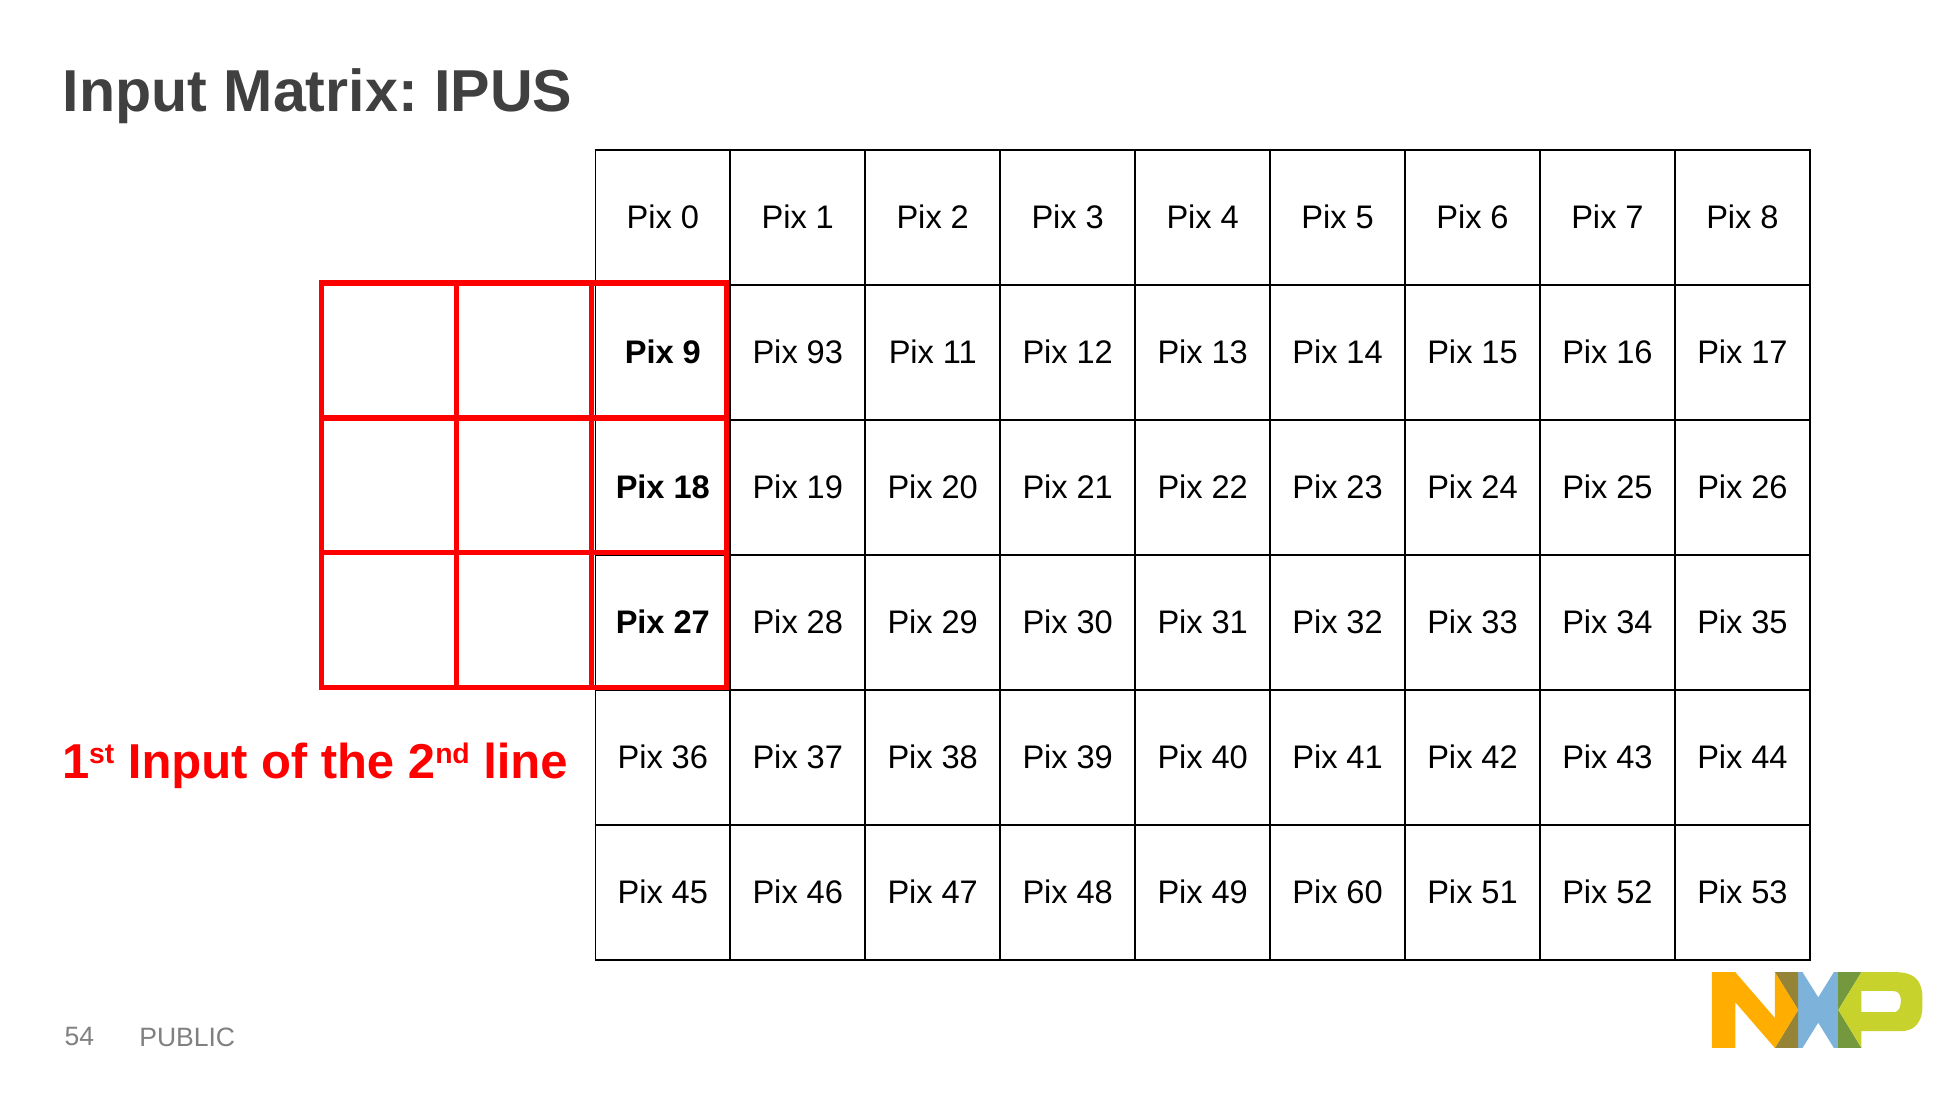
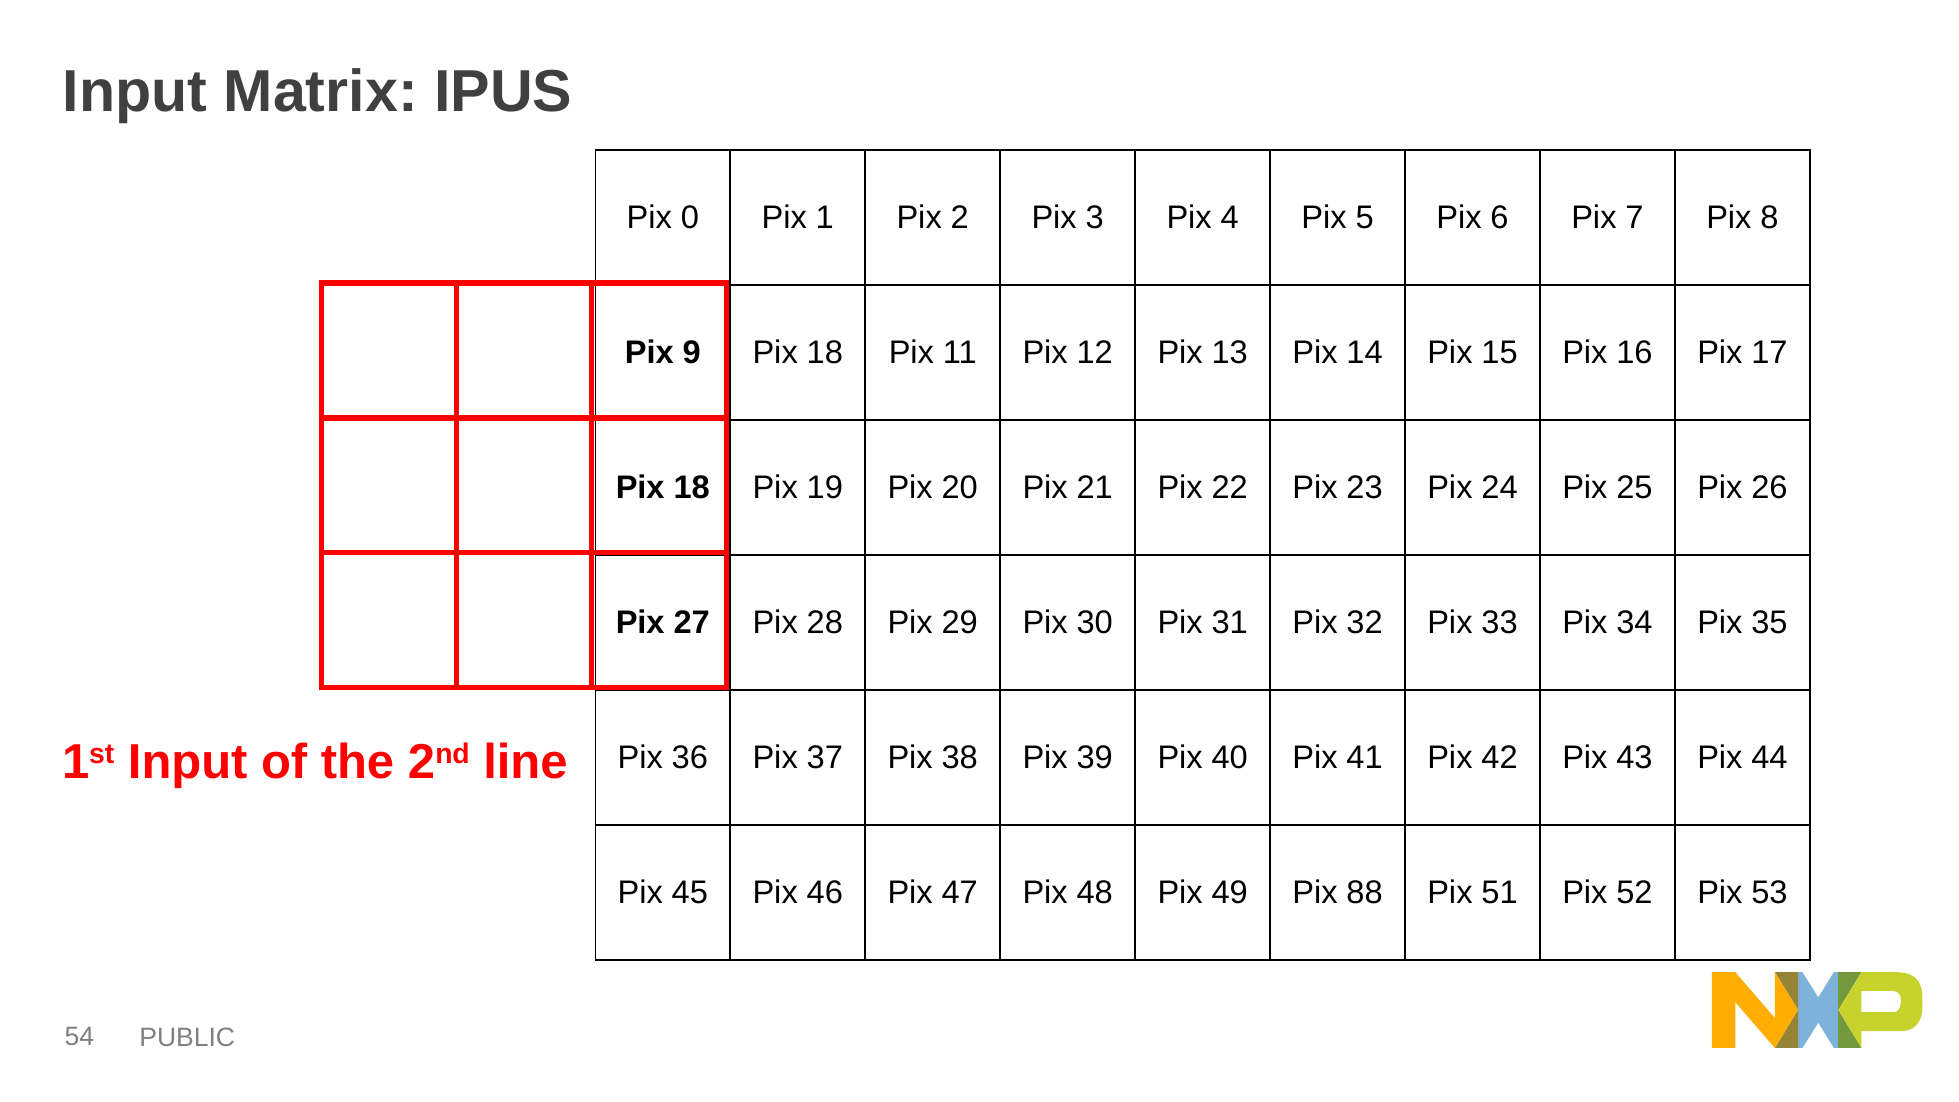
9 Pix 93: 93 -> 18 (825, 353)
60: 60 -> 88 (1365, 893)
